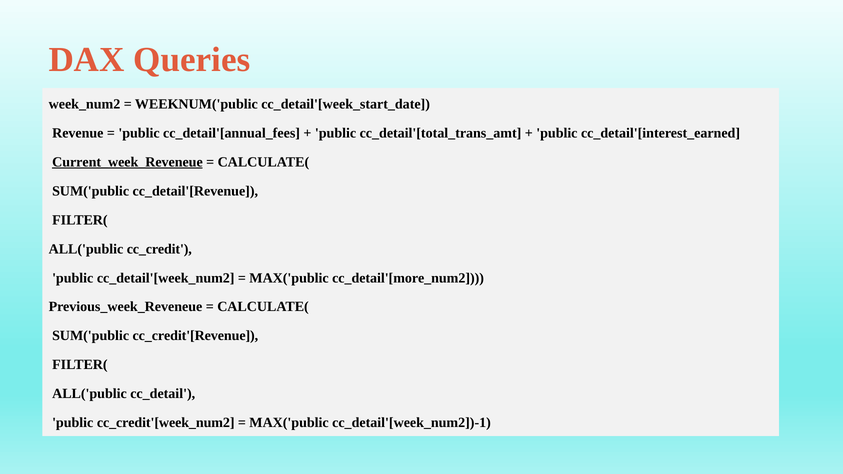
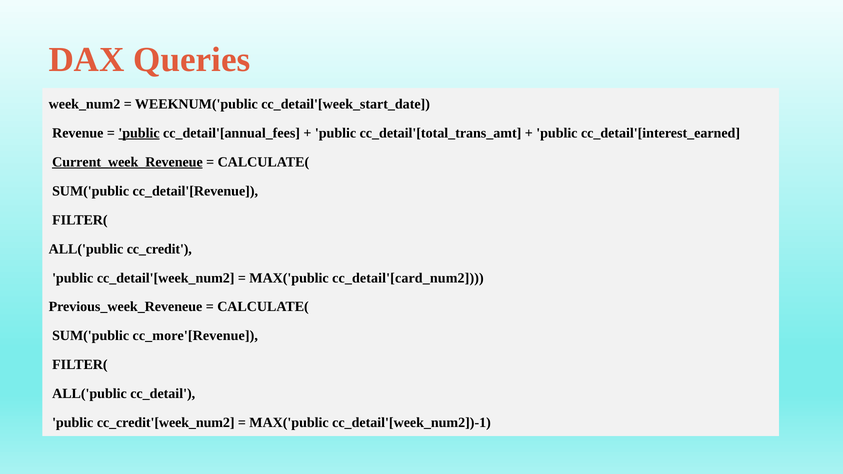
public underline: none -> present (139, 133)
cc_detail'[more_num2: cc_detail'[more_num2 -> cc_detail'[card_num2 (408, 278)
cc_credit'[Revenue: cc_credit'[Revenue -> cc_more'[Revenue (195, 336)
